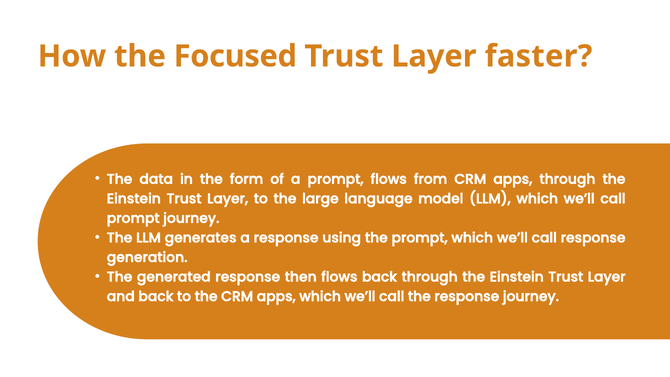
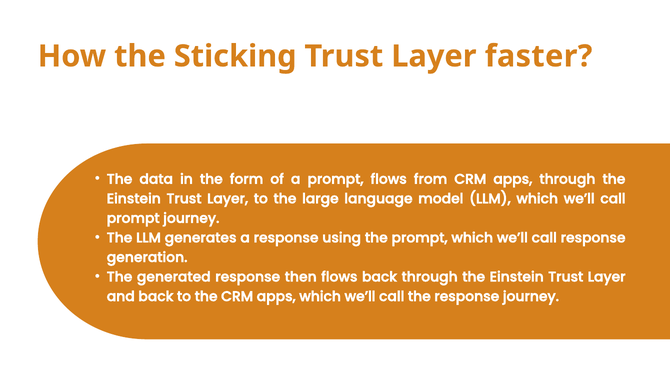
Focused: Focused -> Sticking (235, 56)
